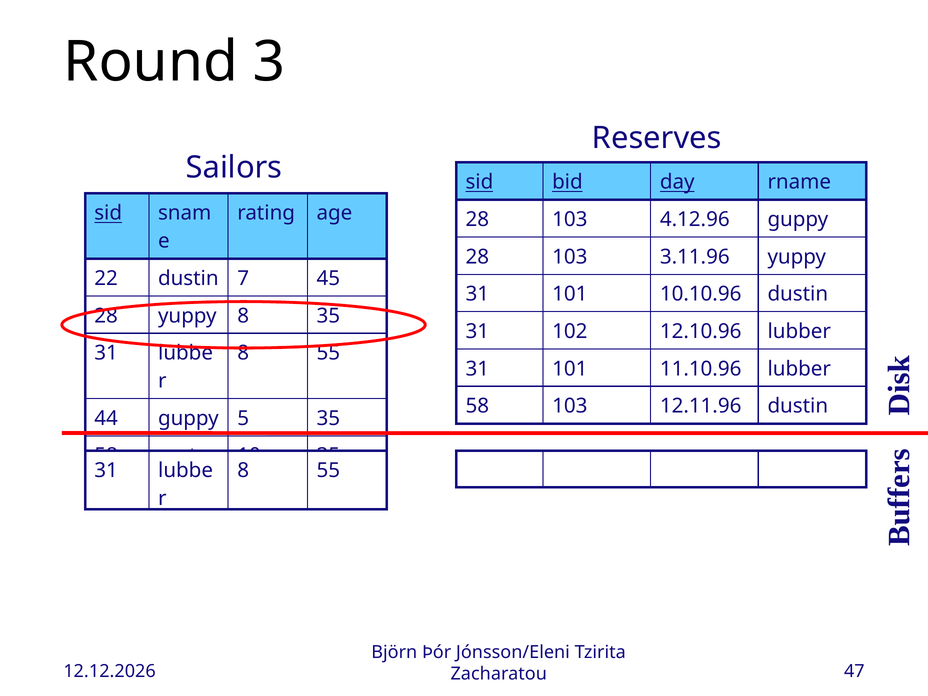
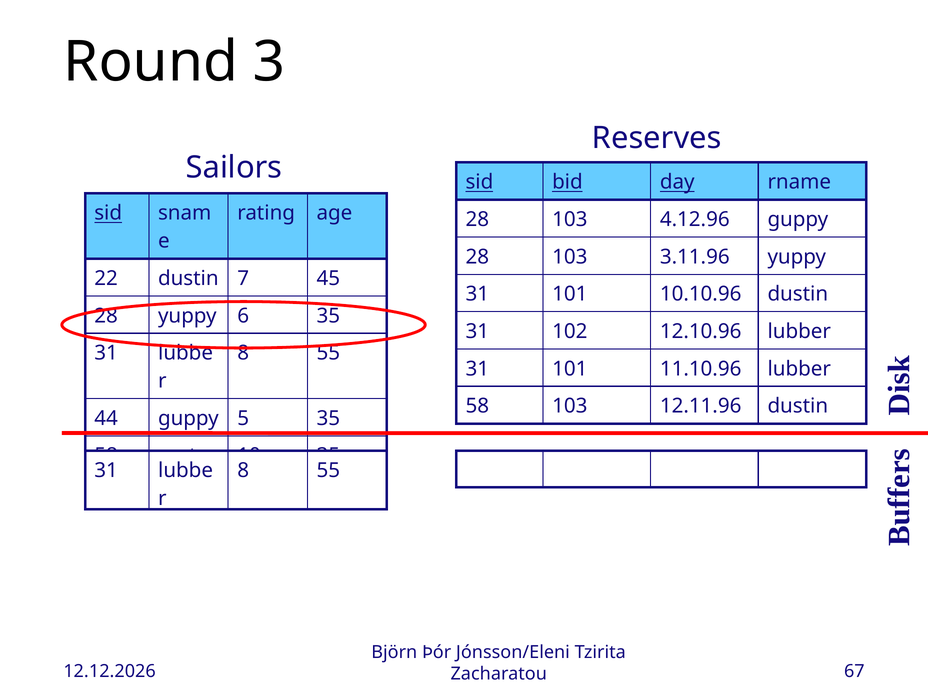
yuppy 8: 8 -> 6 (243, 316)
47: 47 -> 67 (854, 671)
